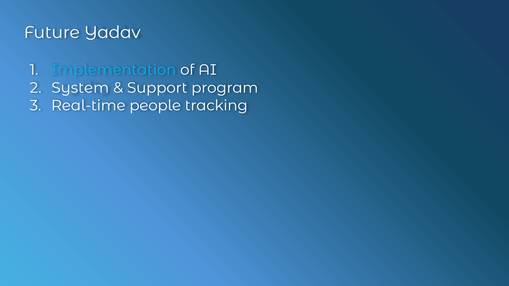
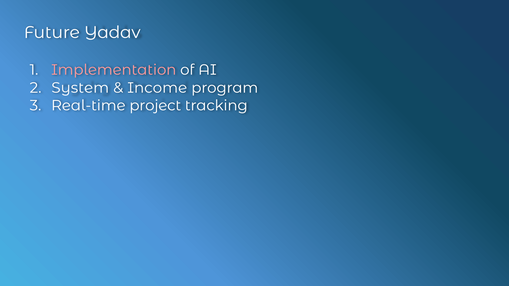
Implementation colour: light blue -> pink (114, 70)
Support: Support -> Income (157, 88)
people: people -> project (155, 106)
